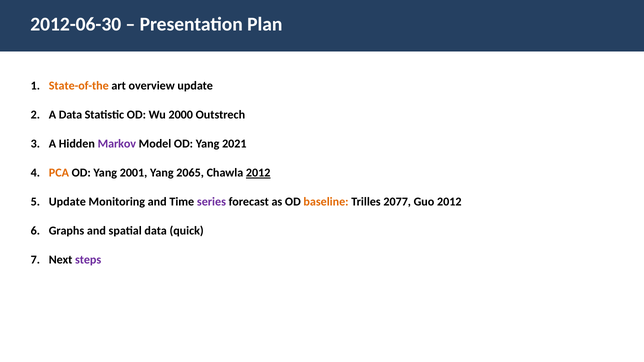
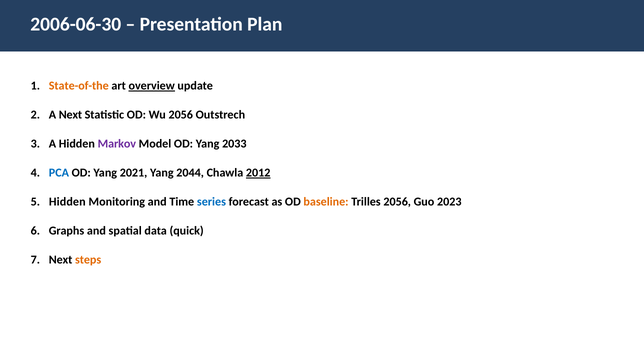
2012-06-30: 2012-06-30 -> 2006-06-30 (76, 24)
overview underline: none -> present (152, 86)
A Data: Data -> Next (70, 115)
Wu 2000: 2000 -> 2056 (181, 115)
2021: 2021 -> 2033 (234, 144)
PCA colour: orange -> blue (59, 173)
2001: 2001 -> 2021 (134, 173)
2065: 2065 -> 2044 (190, 173)
Update: Update -> Hidden (67, 202)
series colour: purple -> blue (211, 202)
Trilles 2077: 2077 -> 2056 (397, 202)
Guo 2012: 2012 -> 2023 (449, 202)
steps colour: purple -> orange (88, 260)
